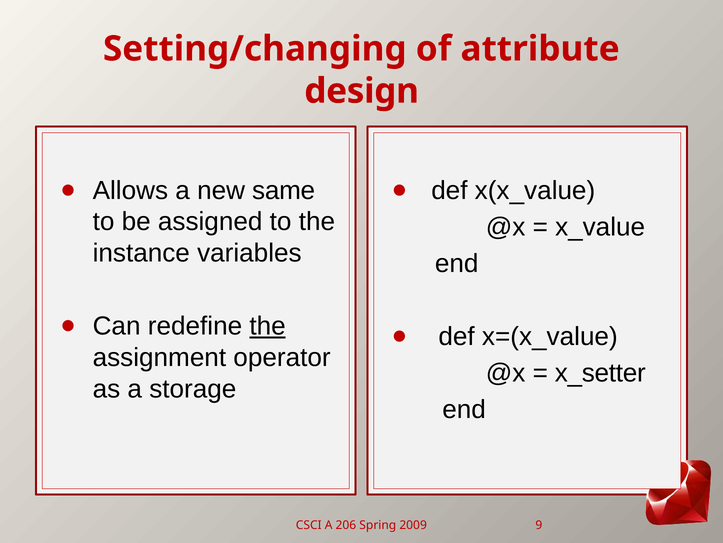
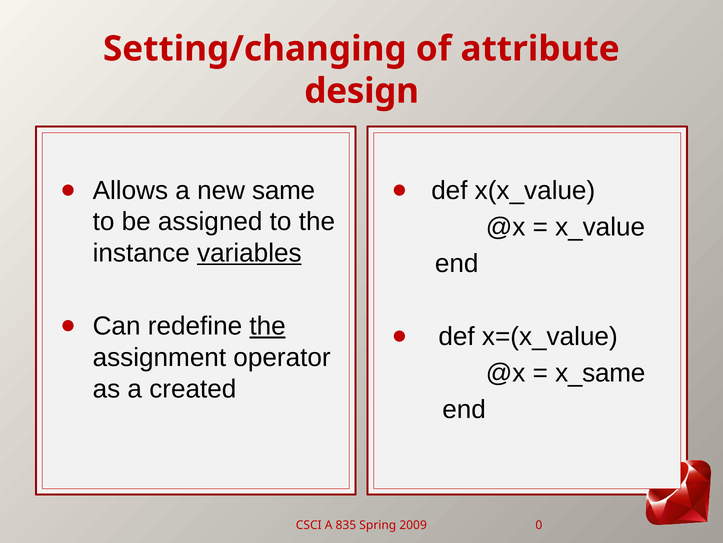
variables underline: none -> present (249, 253)
x_setter: x_setter -> x_same (600, 373)
storage: storage -> created (193, 388)
206: 206 -> 835 (346, 524)
9: 9 -> 0 (539, 524)
